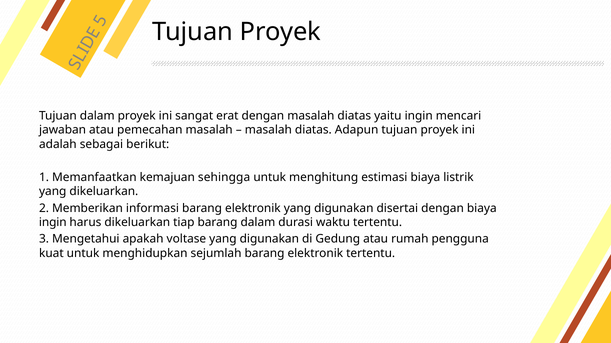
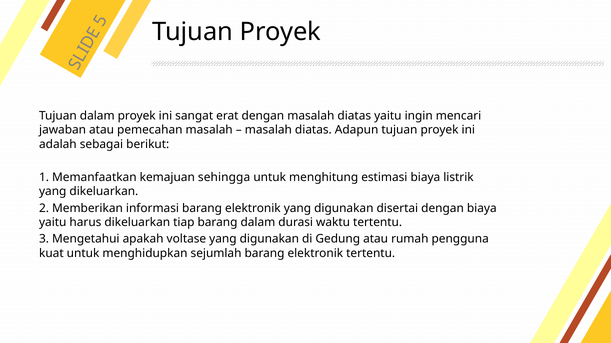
ingin: ingin -> yaitu (53, 223)
